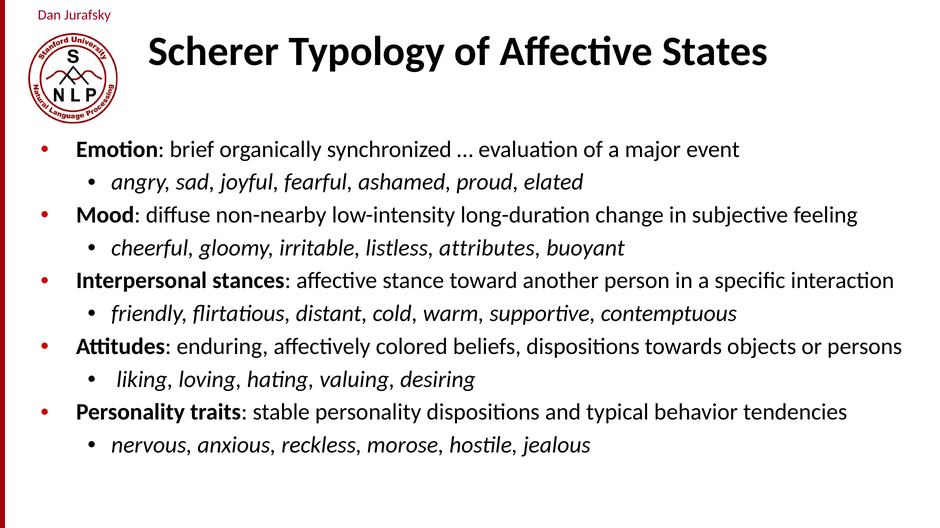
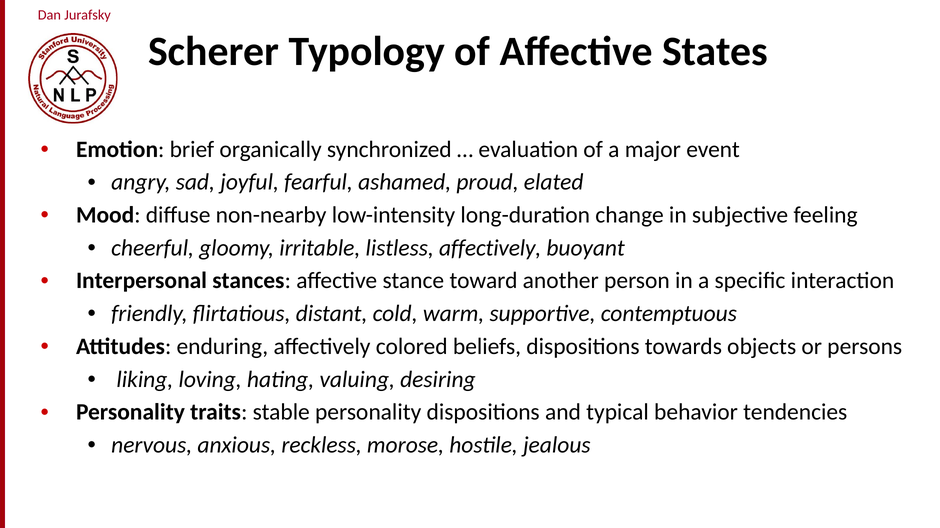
listless attributes: attributes -> affectively (490, 248)
